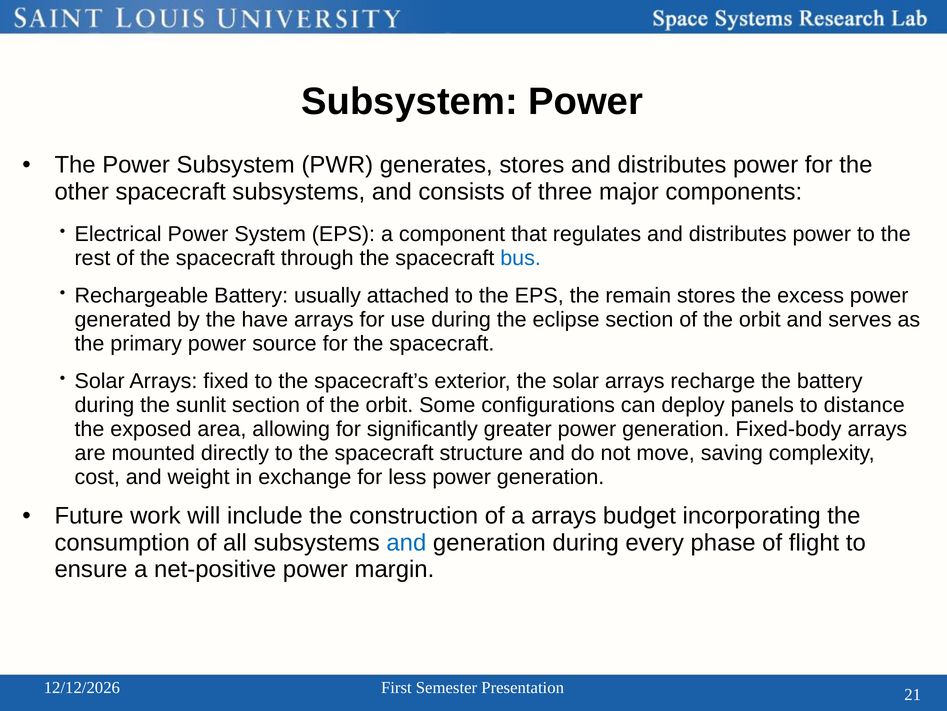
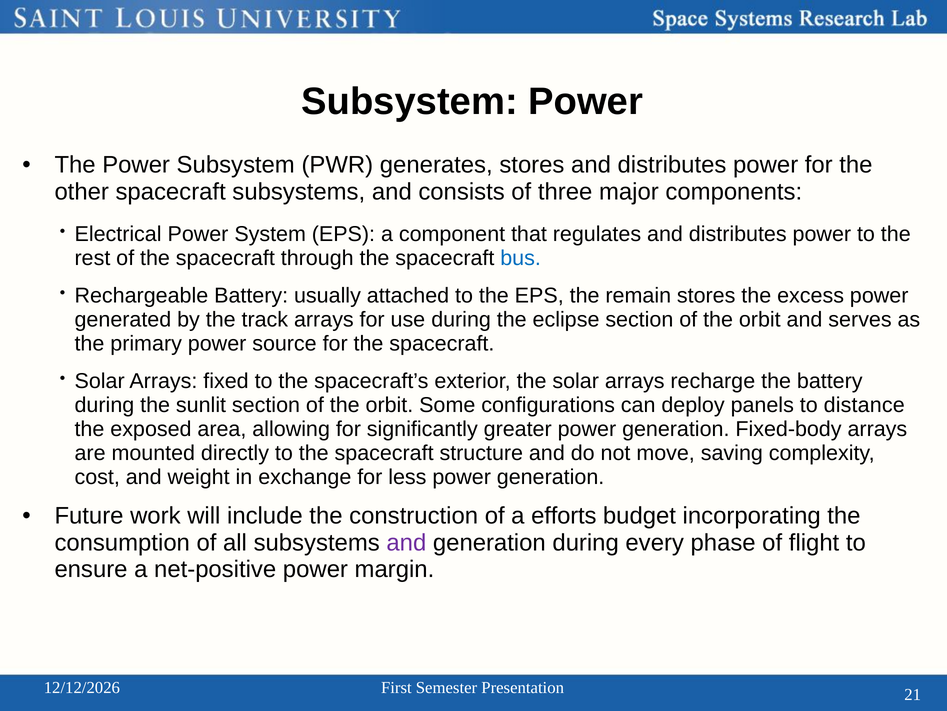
have: have -> track (265, 320)
a arrays: arrays -> efforts (564, 516)
and colour: blue -> purple (406, 543)
